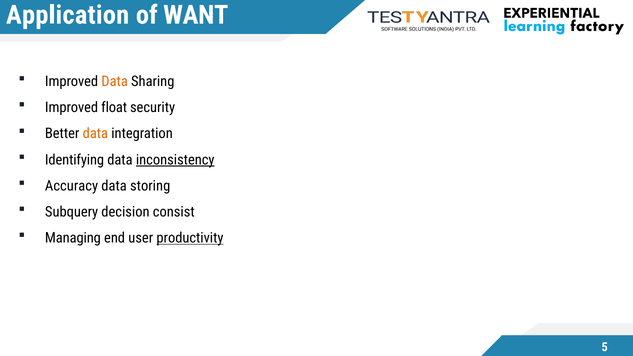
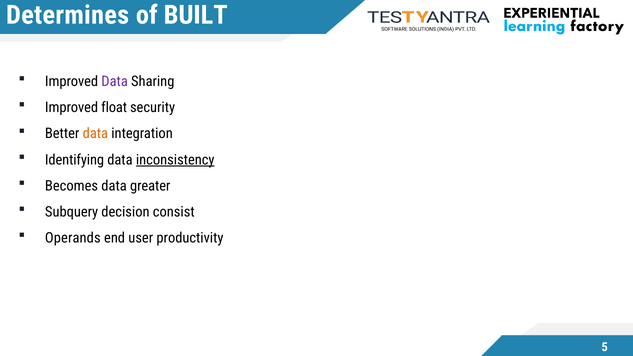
Application: Application -> Determines (68, 15)
WANT: WANT -> BUILT (196, 15)
Data colour: orange -> purple (115, 81)
Accuracy: Accuracy -> Becomes (72, 186)
storing: storing -> greater (150, 186)
Managing: Managing -> Operands (73, 238)
productivity underline: present -> none (190, 238)
